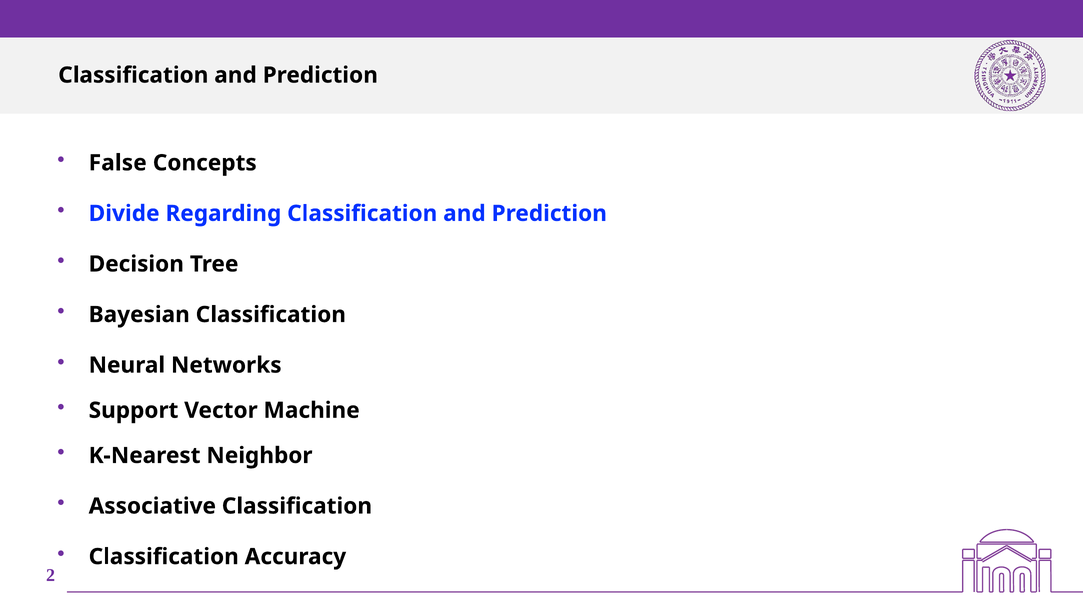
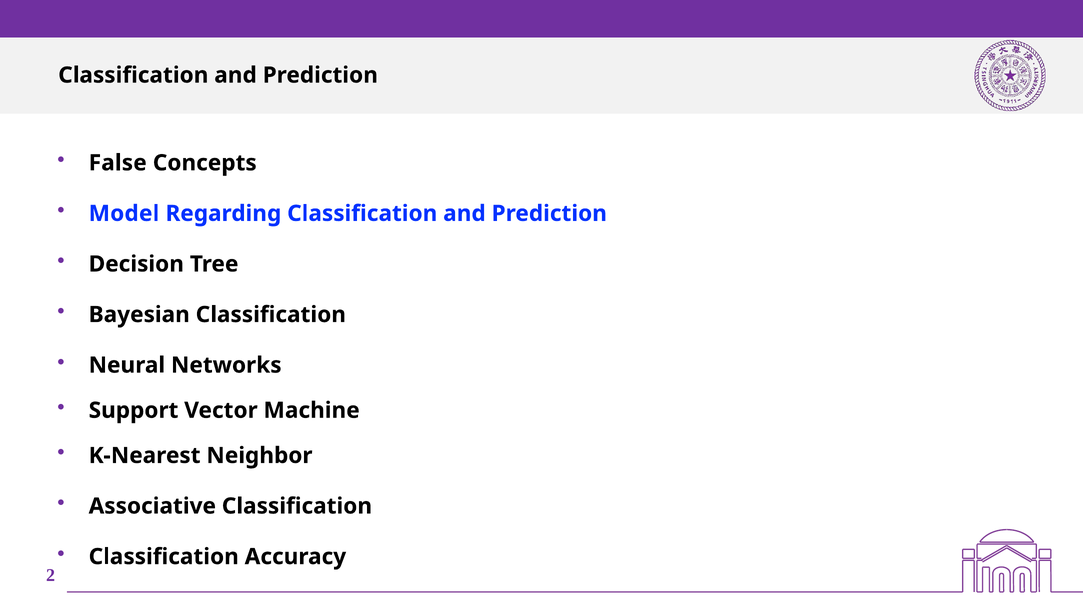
Divide: Divide -> Model (124, 214)
